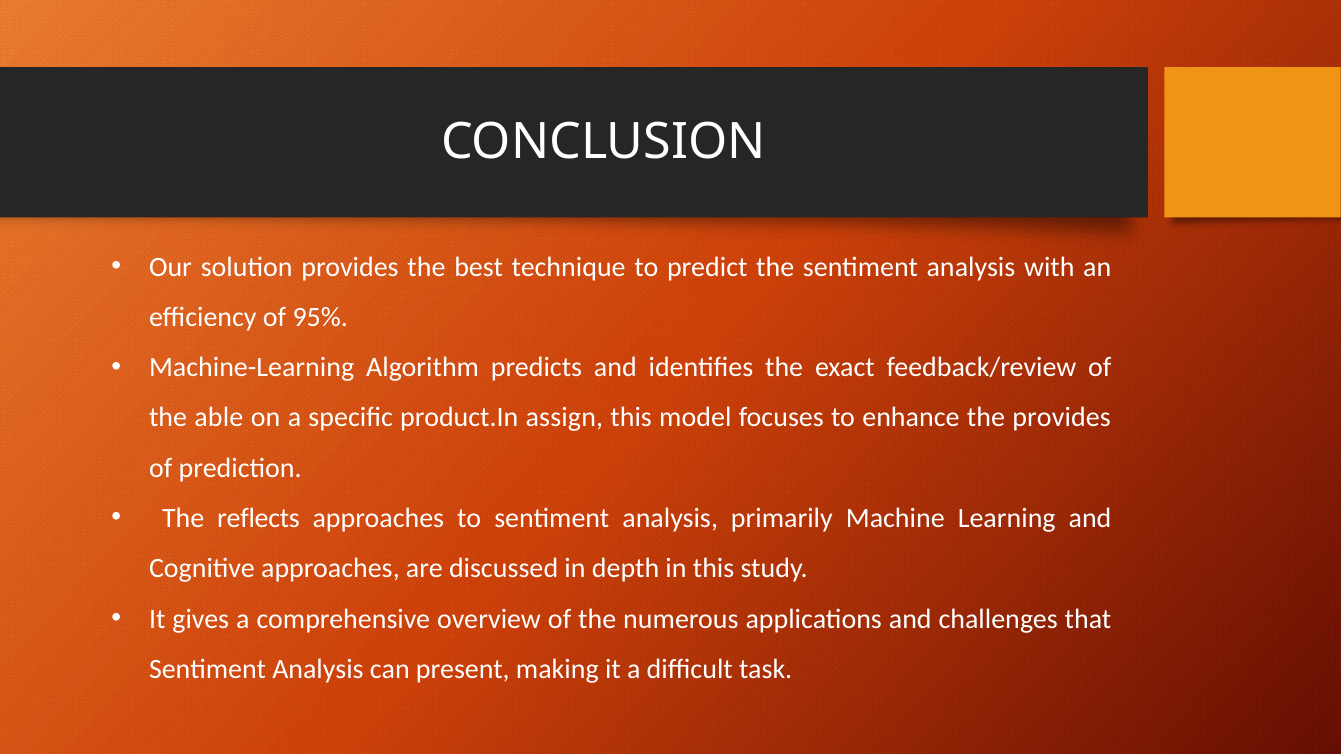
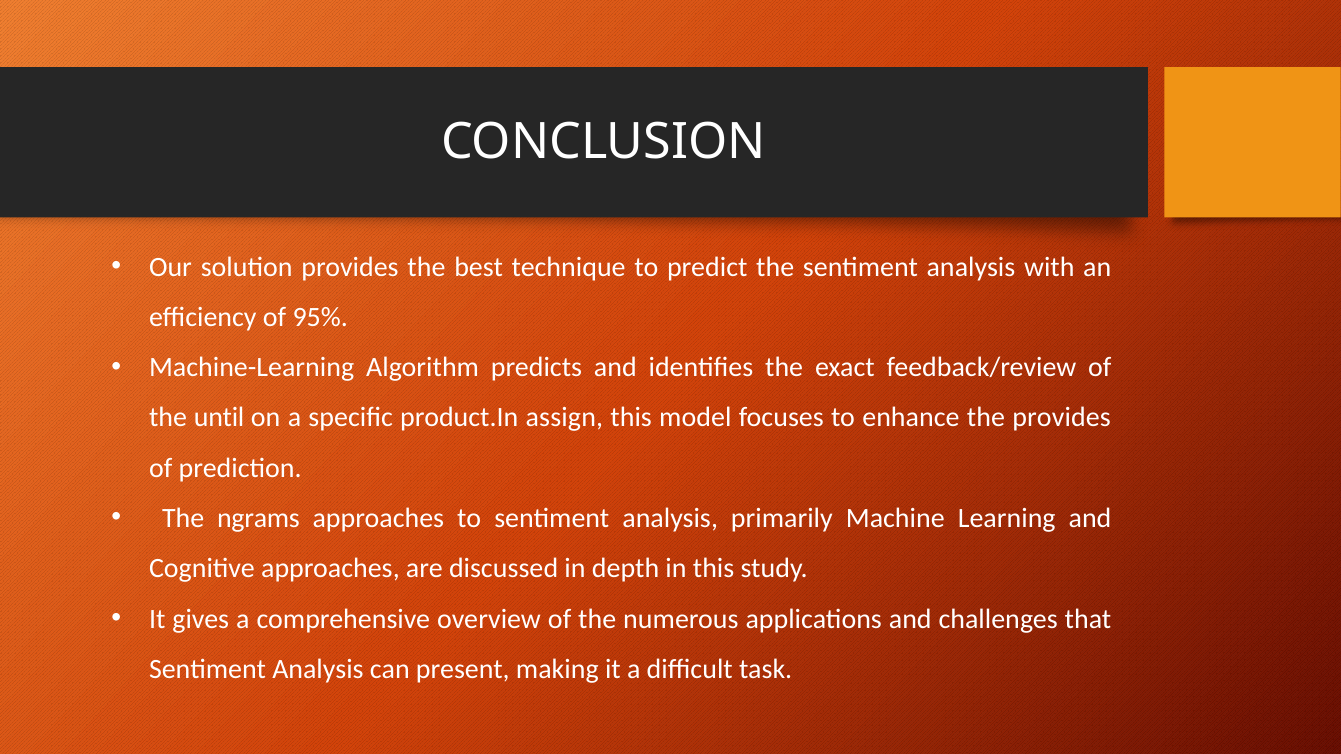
able: able -> until (219, 418)
reflects: reflects -> ngrams (258, 518)
